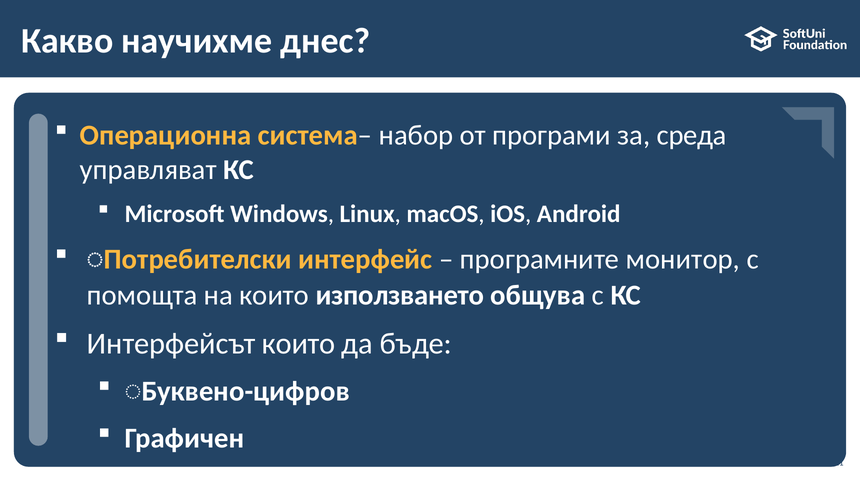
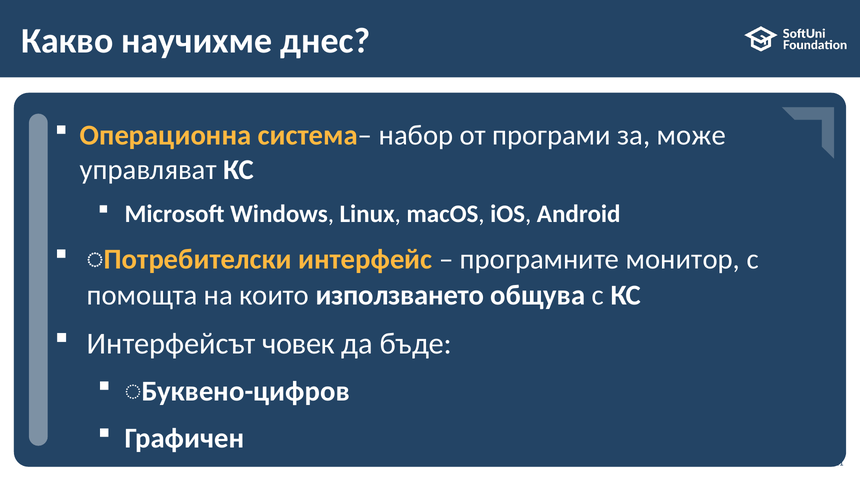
среда: среда -> може (691, 135)
Интерфейсът които: които -> човек (299, 343)
